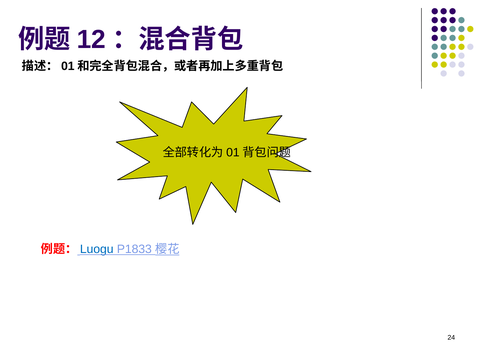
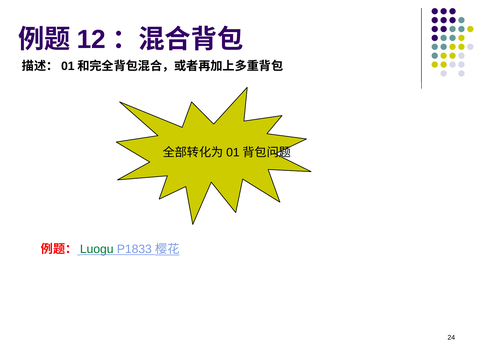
Luogu colour: blue -> green (97, 249)
